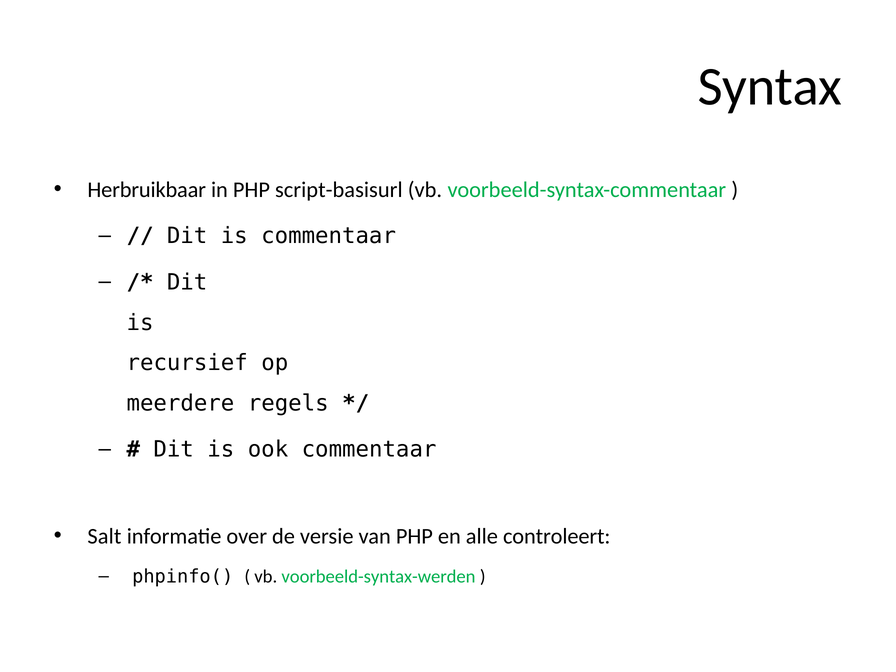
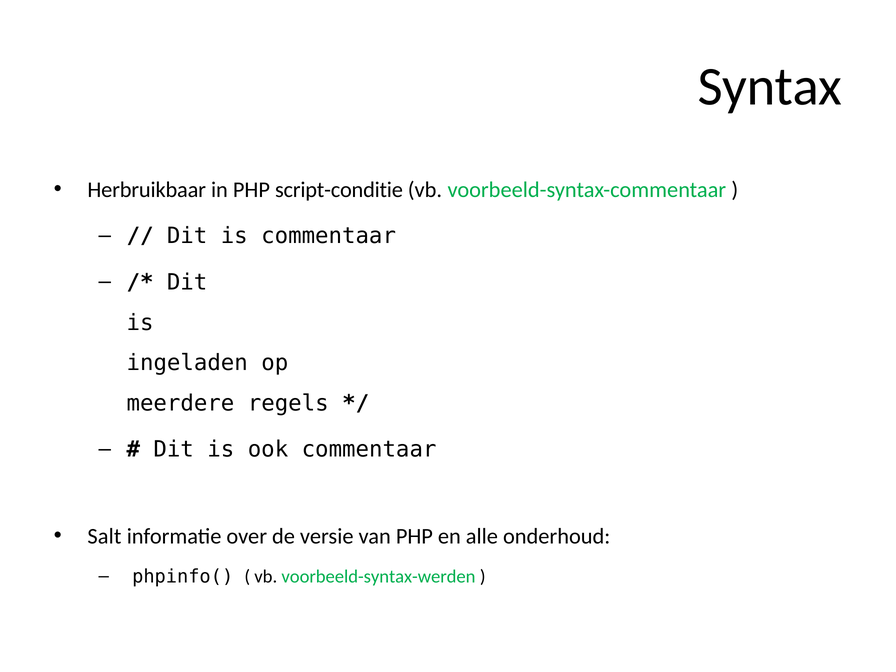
script-basisurl: script-basisurl -> script-conditie (339, 190)
recursief: recursief -> ingeladen (187, 363)
controleert: controleert -> onderhoud (557, 536)
